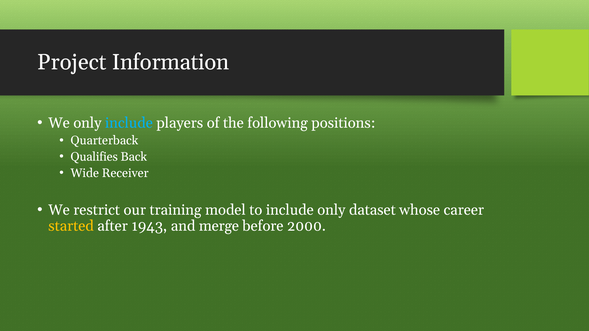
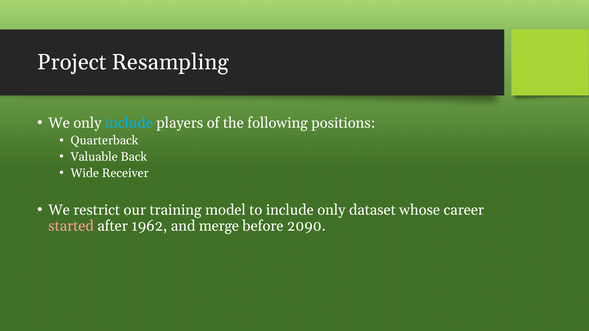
Information: Information -> Resampling (170, 62)
Qualifies: Qualifies -> Valuable (94, 157)
started colour: yellow -> pink (71, 226)
1943: 1943 -> 1962 (149, 226)
2000: 2000 -> 2090 (306, 226)
